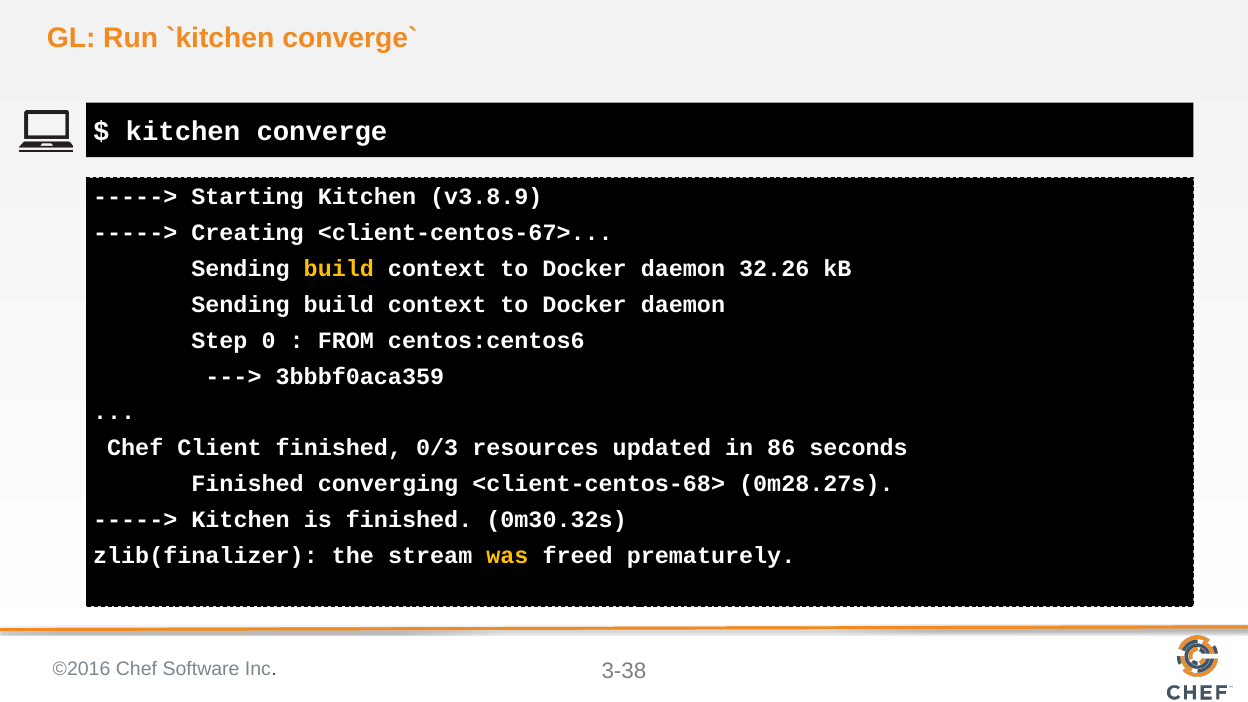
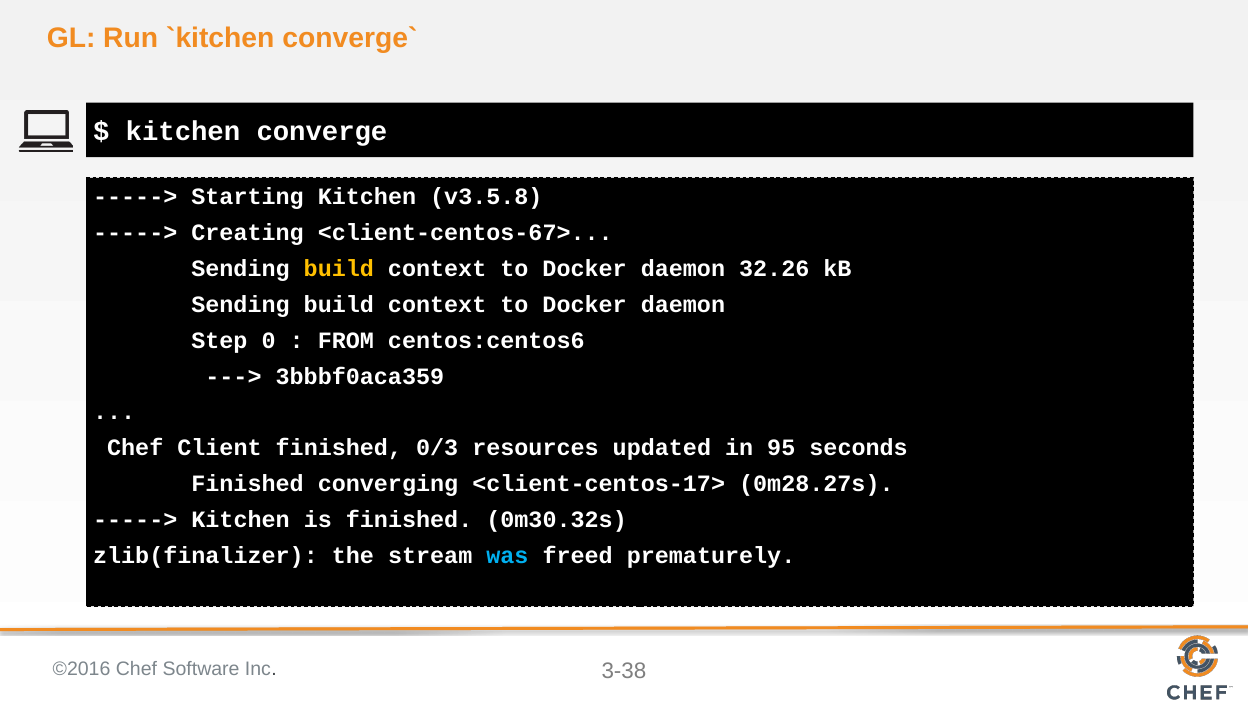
v3.8.9: v3.8.9 -> v3.5.8 (486, 197)
86: 86 -> 95 (781, 448)
<client-centos-68>: <client-centos-68> -> <client-centos-17> (599, 484)
was colour: yellow -> light blue (507, 556)
